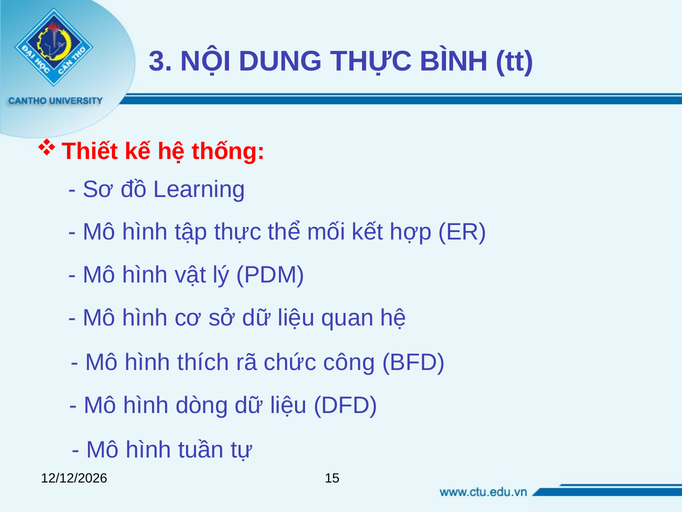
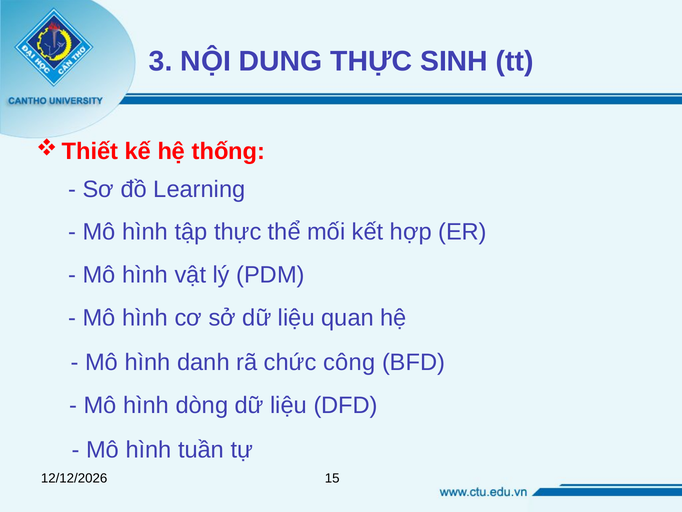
BÌNH: BÌNH -> SINH (454, 61)
thích: thích -> danh (203, 362)
